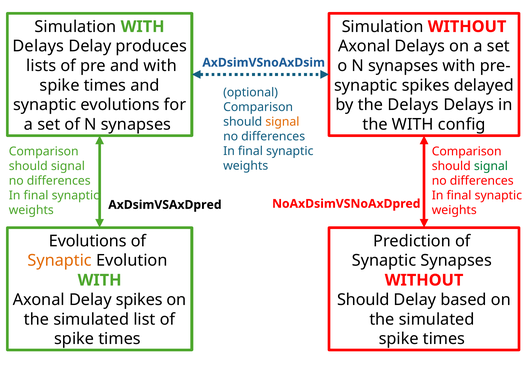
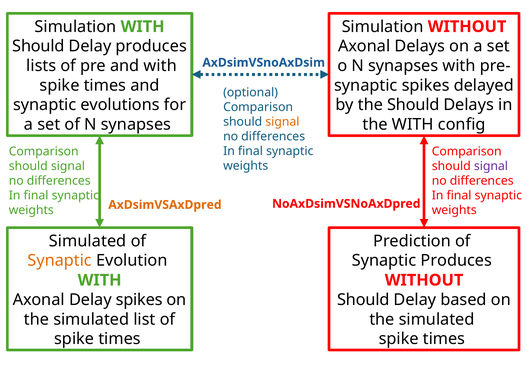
Delays: Delays -> Should (38, 46)
the Delays: Delays -> Should (413, 105)
signal colour: green -> purple (491, 166)
AxDsimVSAxDpred colour: black -> orange (165, 205)
Evolutions: Evolutions -> Simulated (88, 241)
Synaptic Synapses: Synapses -> Produces (456, 261)
